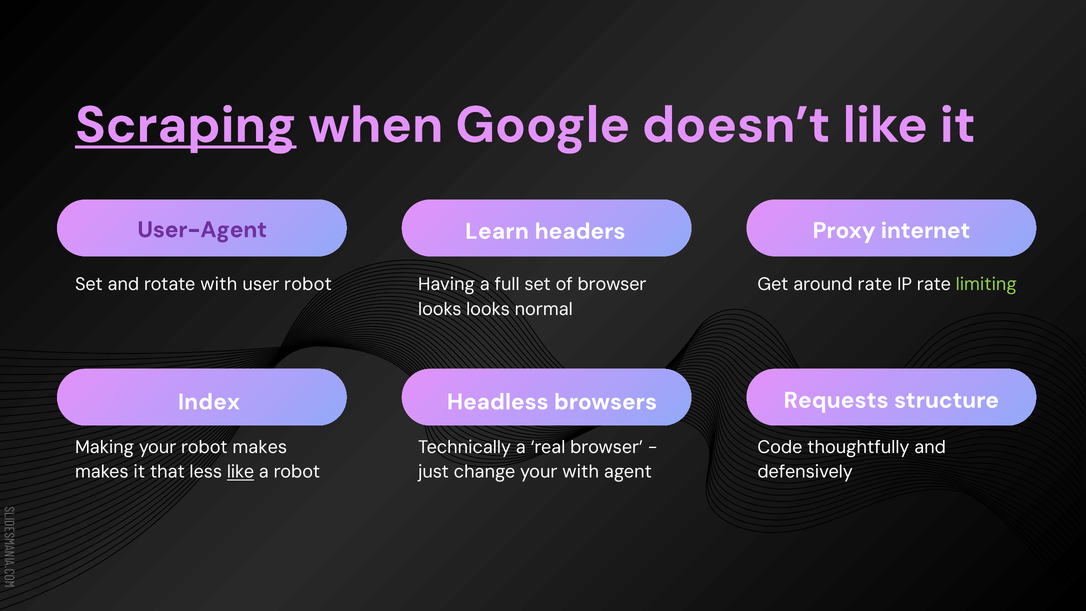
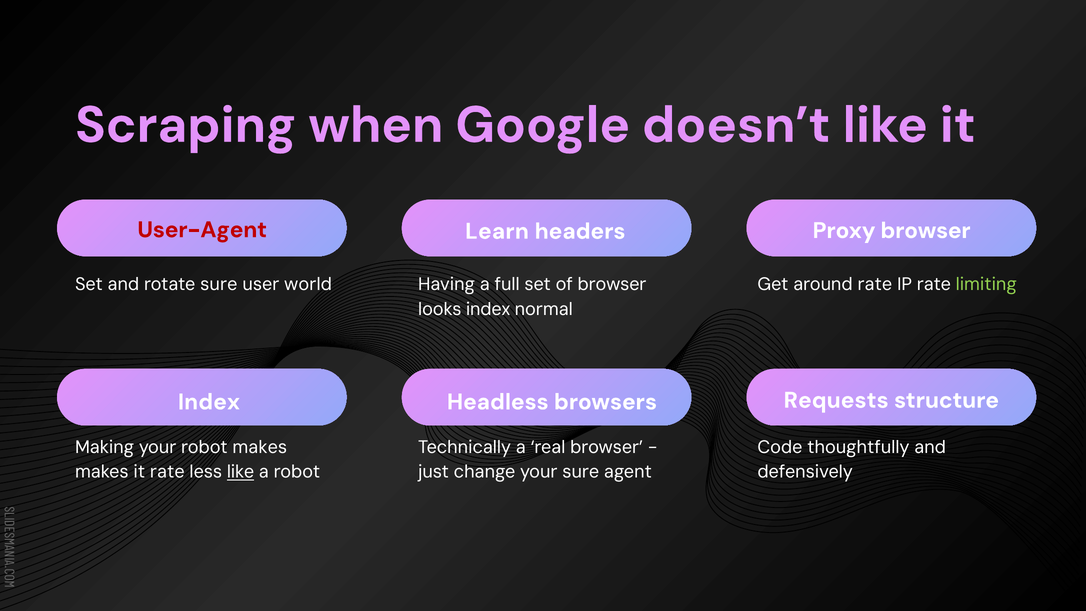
Scraping underline: present -> none (186, 125)
User-Agent colour: purple -> red (202, 230)
Proxy internet: internet -> browser (926, 230)
rotate with: with -> sure (219, 284)
user robot: robot -> world (308, 284)
looks looks: looks -> index (488, 309)
it that: that -> rate (167, 472)
your with: with -> sure (581, 472)
